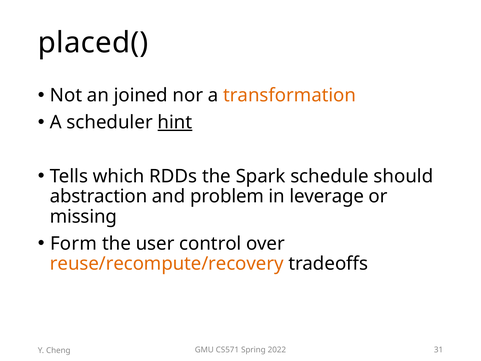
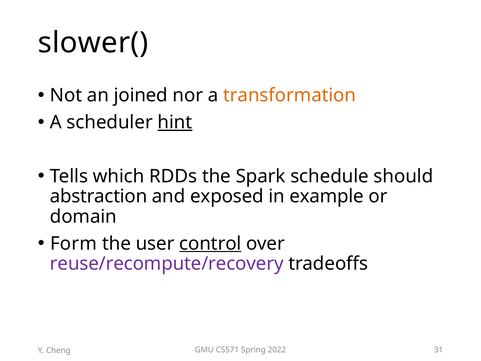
placed(: placed( -> slower( (93, 43)
problem: problem -> exposed (227, 196)
leverage: leverage -> example (327, 196)
missing: missing -> domain (83, 216)
control underline: none -> present (210, 243)
reuse/recompute/recovery colour: orange -> purple (167, 264)
